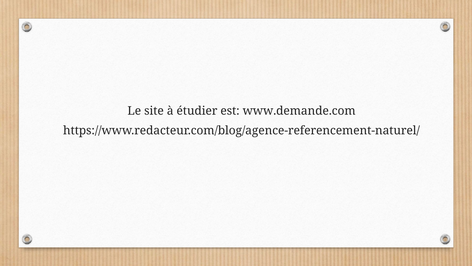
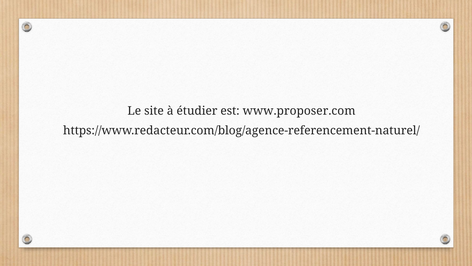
www.demande.com: www.demande.com -> www.proposer.com (299, 111)
